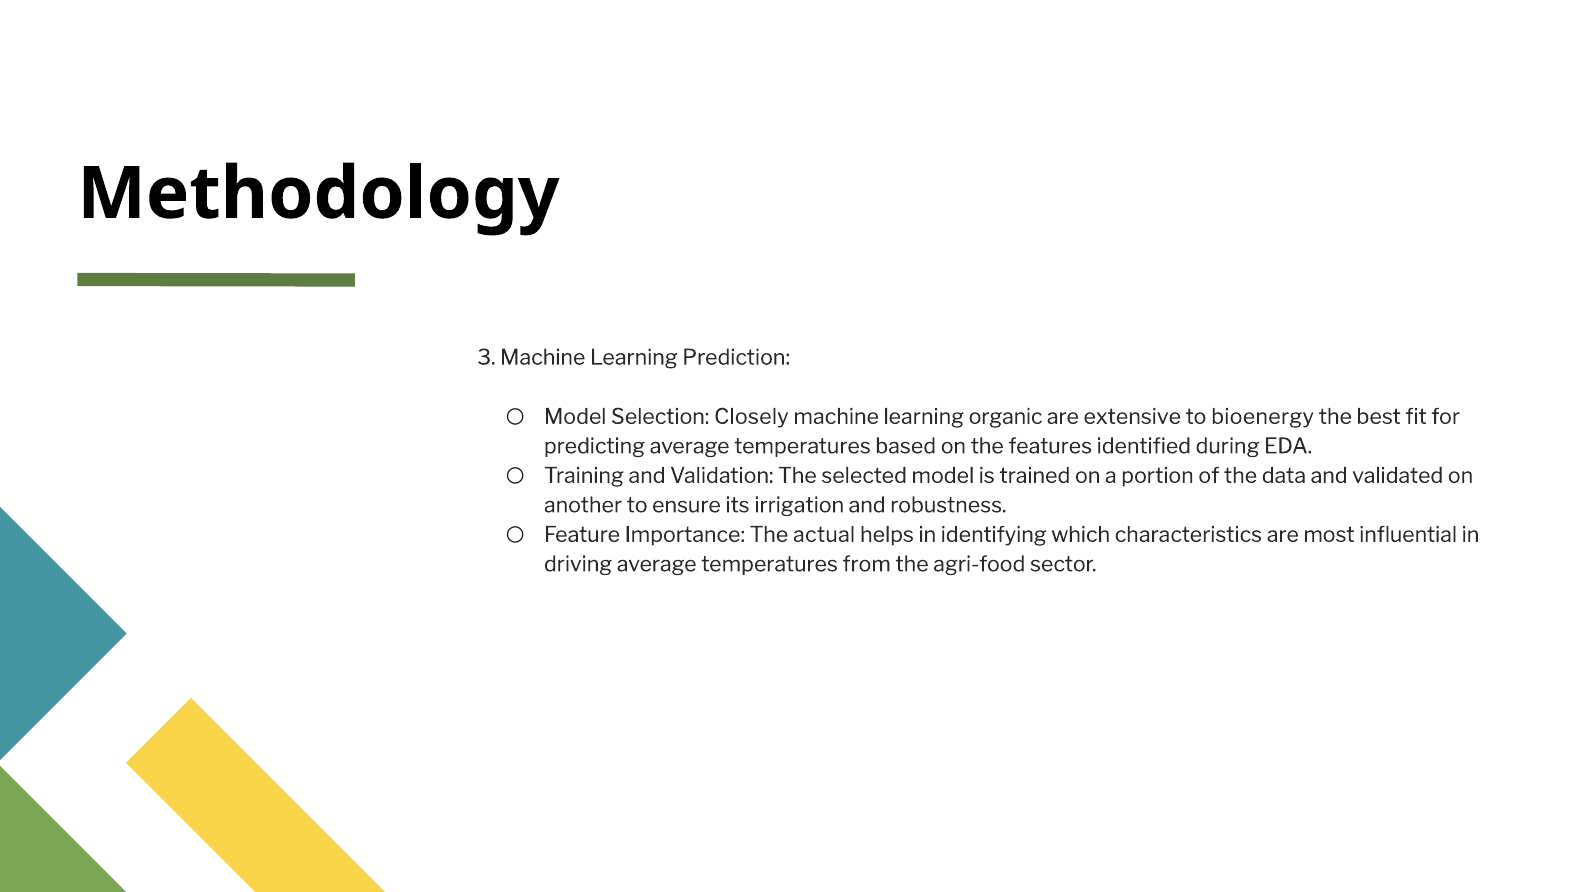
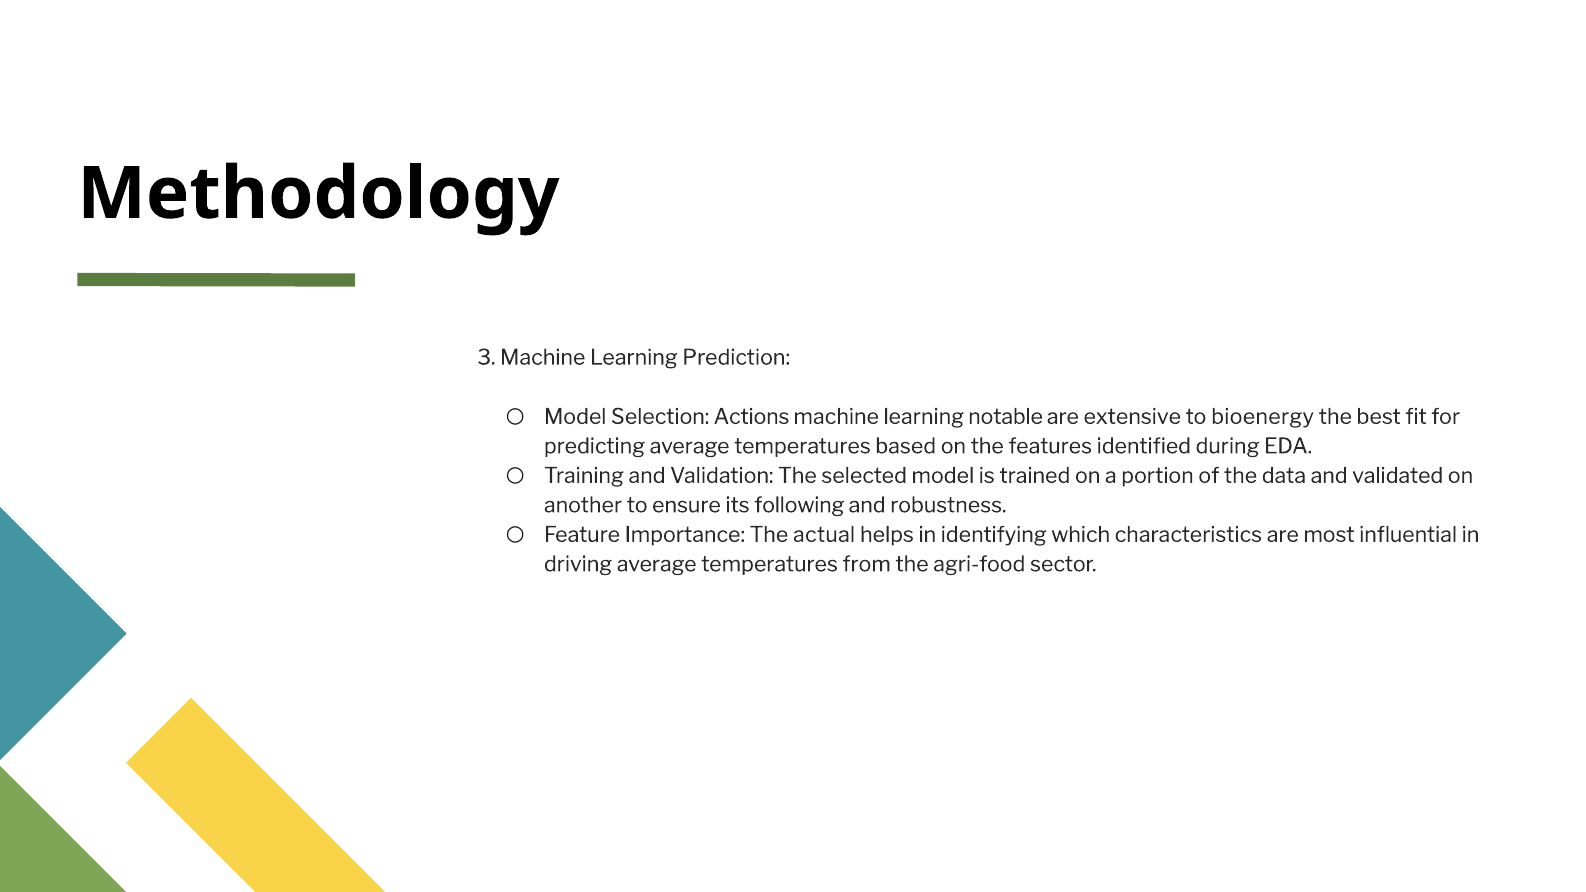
Closely: Closely -> Actions (752, 417)
organic: organic -> notable (1006, 417)
irrigation: irrigation -> following (799, 505)
